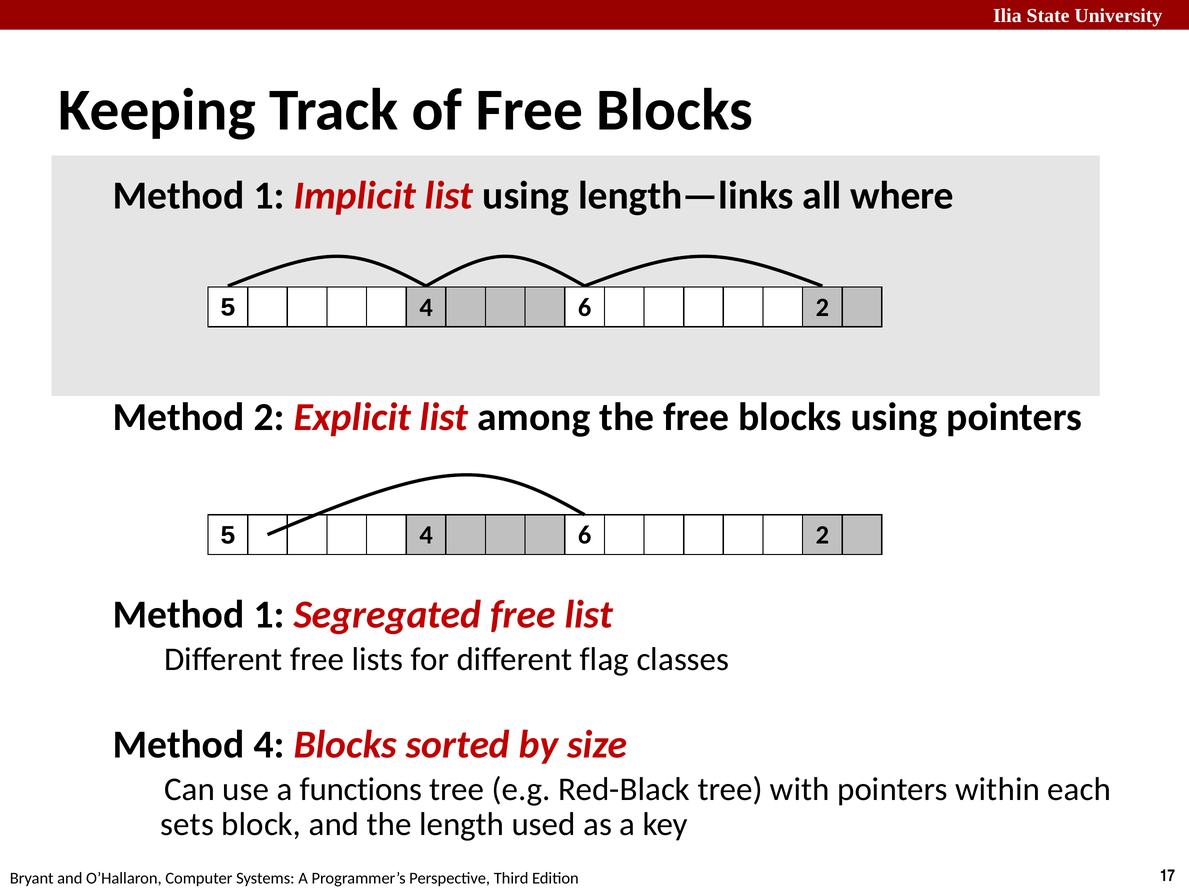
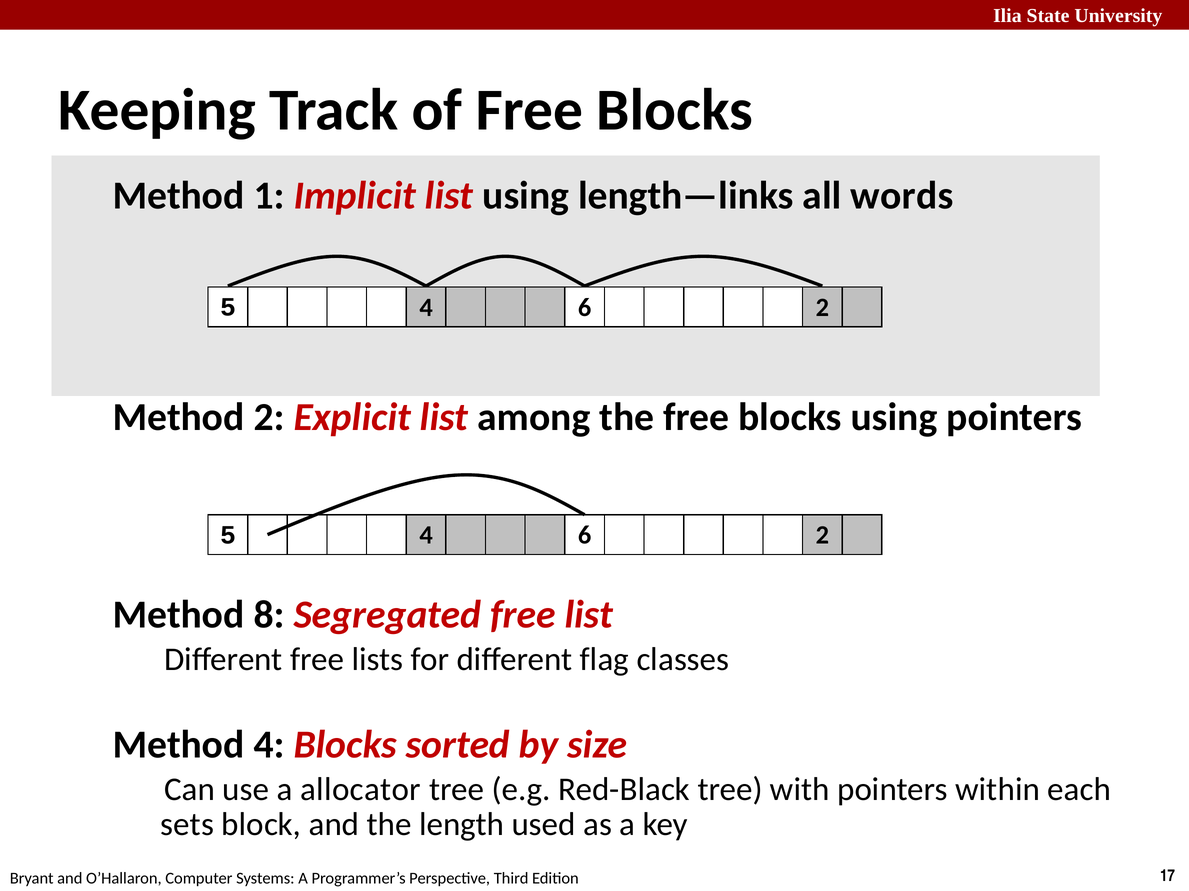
where: where -> words (902, 196)
1: 1 -> 8 (269, 615)
functions: functions -> allocator (361, 790)
